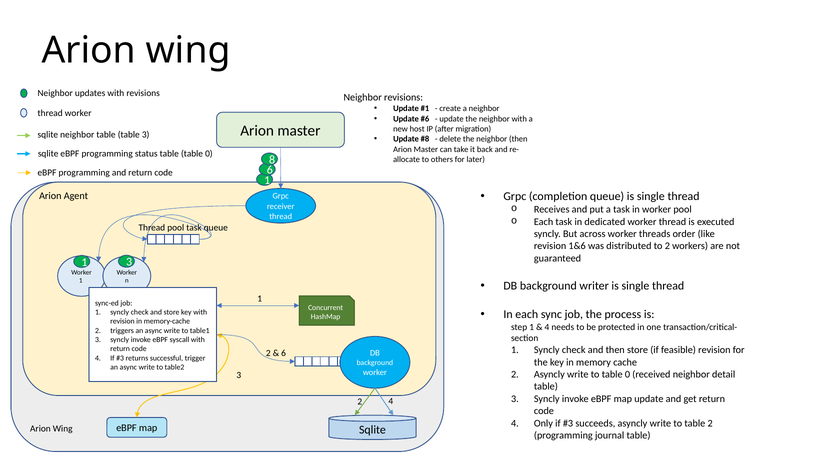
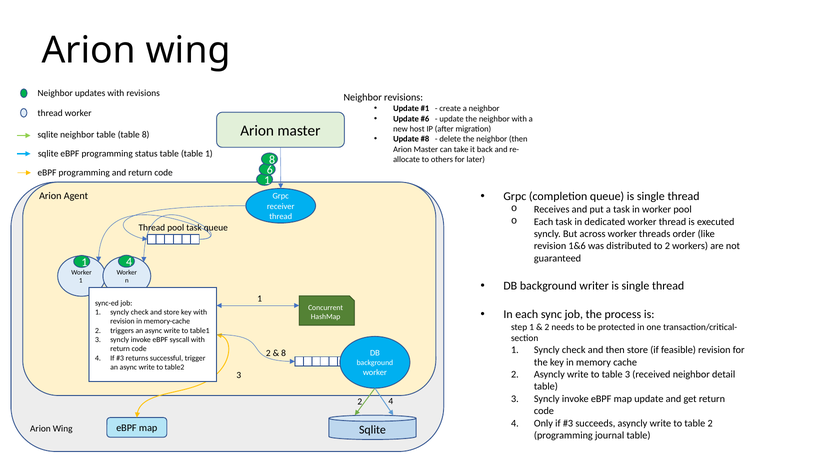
table table 3: 3 -> 8 (146, 135)
table table 0: 0 -> 1 (209, 154)
1 3: 3 -> 4 (129, 262)
4: 4 -> 2 (547, 327)
6: 6 -> 8 (284, 353)
to table 0: 0 -> 3 (628, 374)
